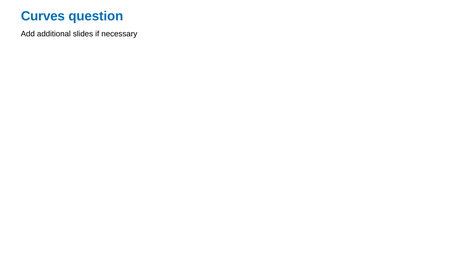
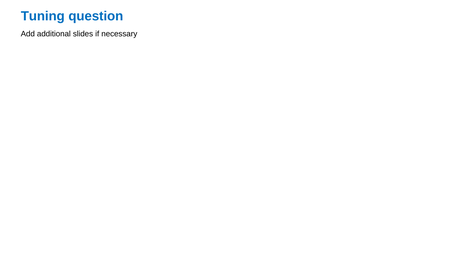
Curves: Curves -> Tuning (43, 16)
